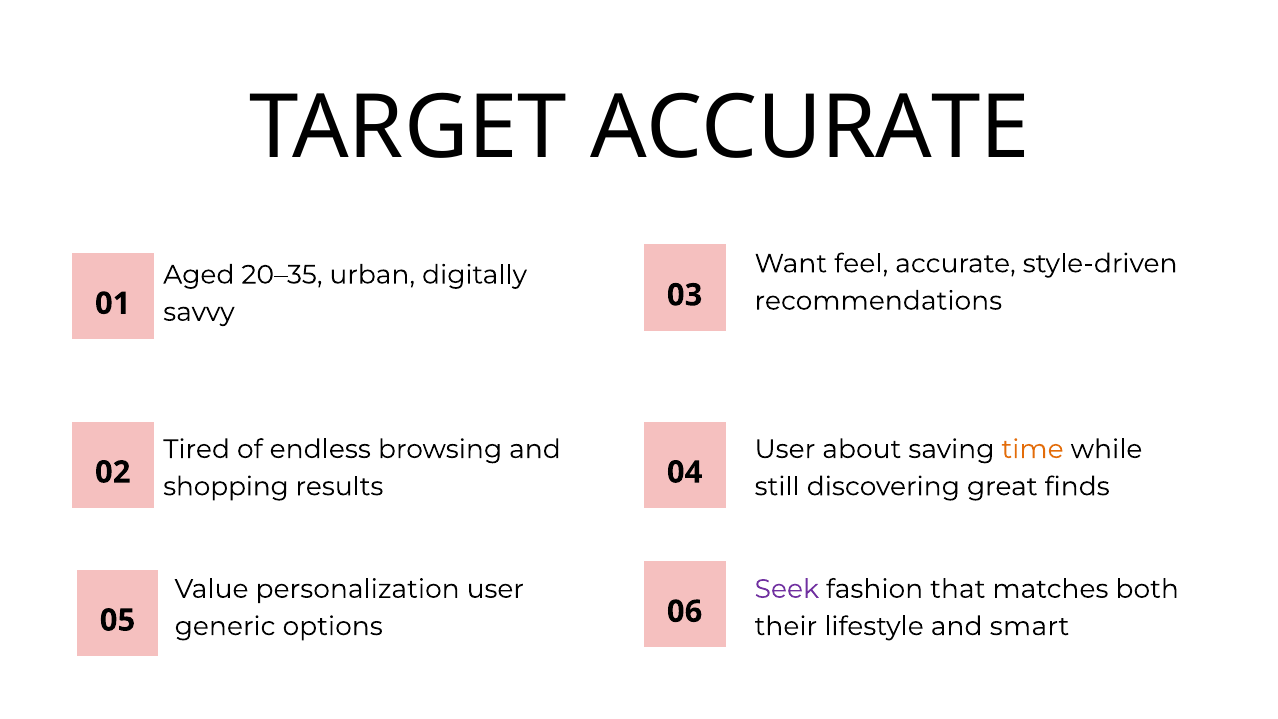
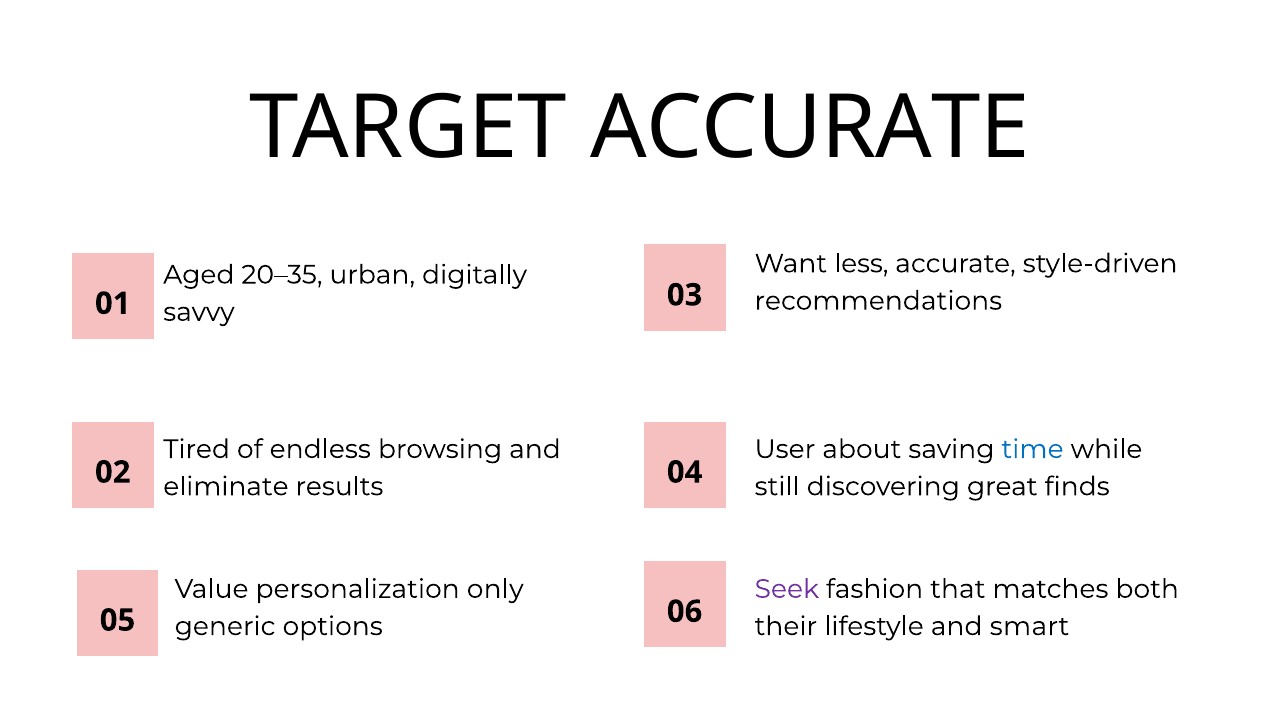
feel: feel -> less (861, 264)
time colour: orange -> blue (1033, 449)
shopping: shopping -> eliminate (226, 486)
personalization user: user -> only (495, 589)
